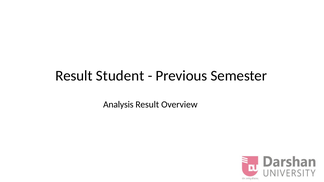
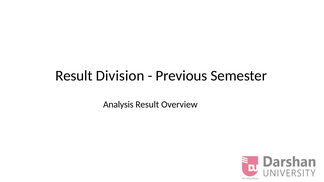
Student: Student -> Division (120, 76)
